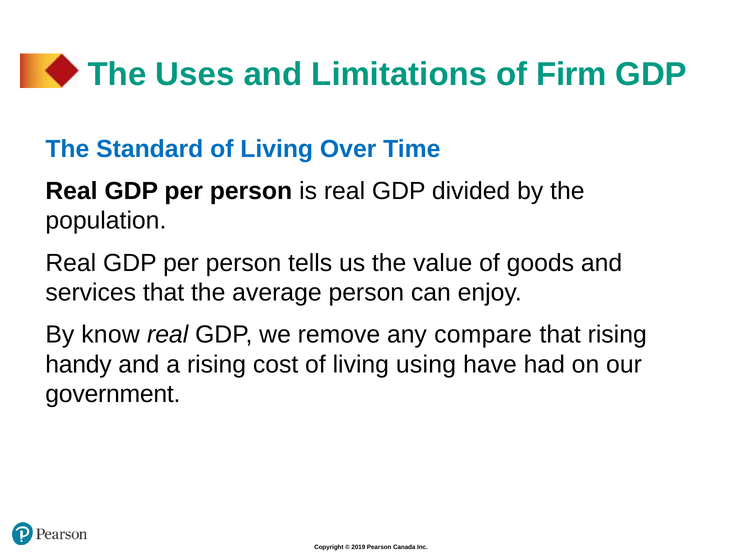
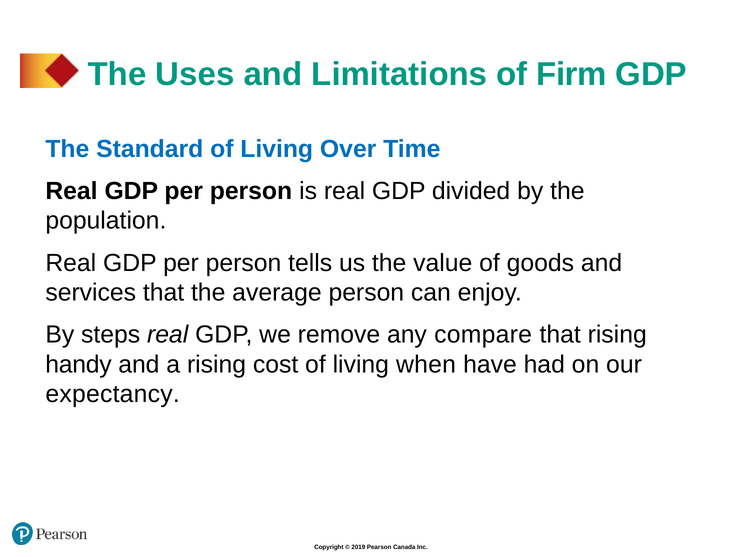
know: know -> steps (111, 334)
using: using -> when (426, 364)
government: government -> expectancy (113, 394)
